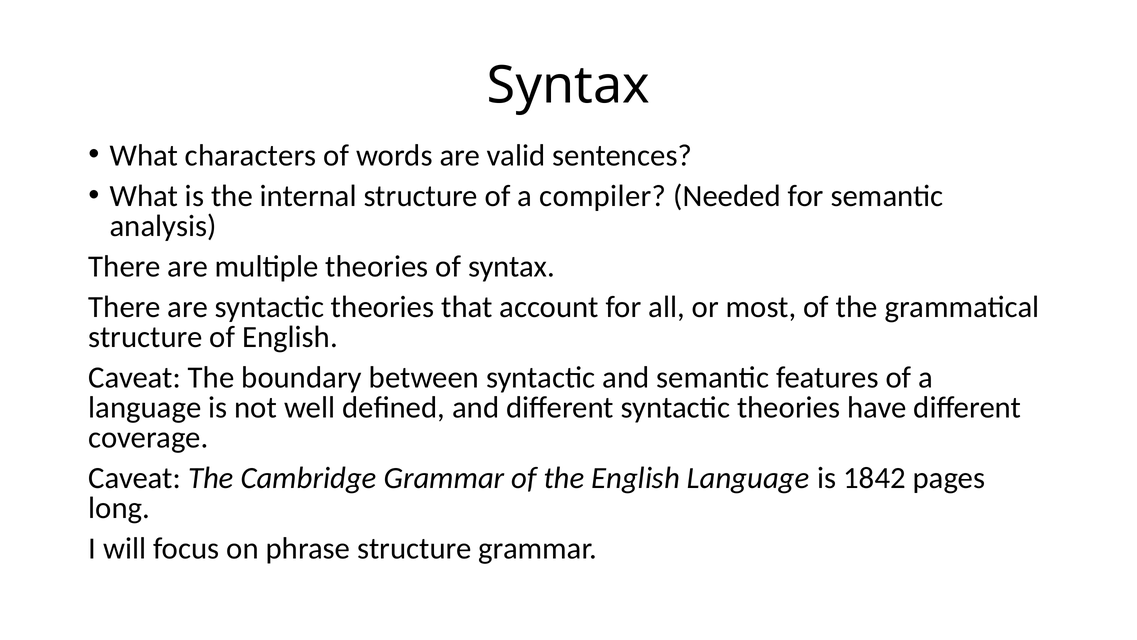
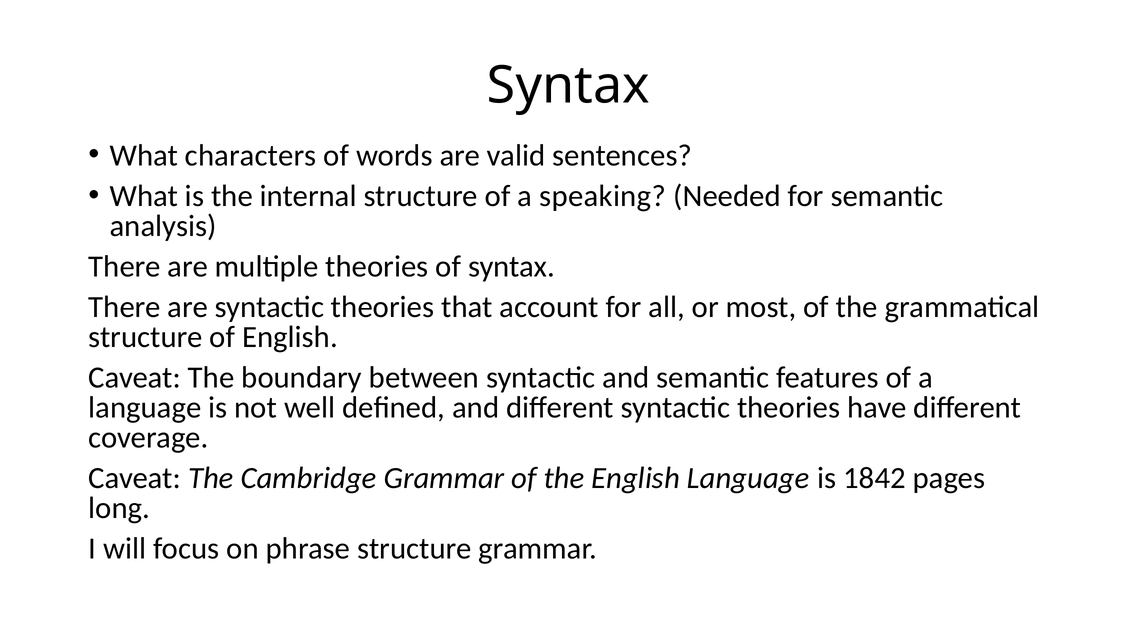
compiler: compiler -> speaking (603, 196)
